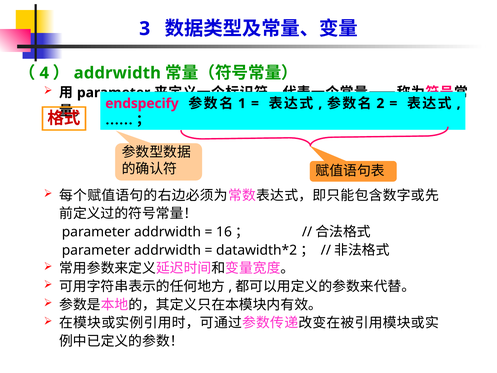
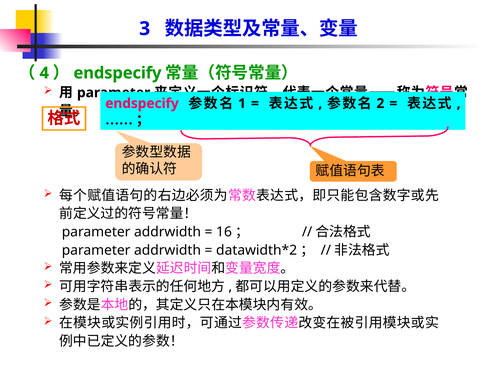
addrwidth: addrwidth -> endspecify (117, 73)
